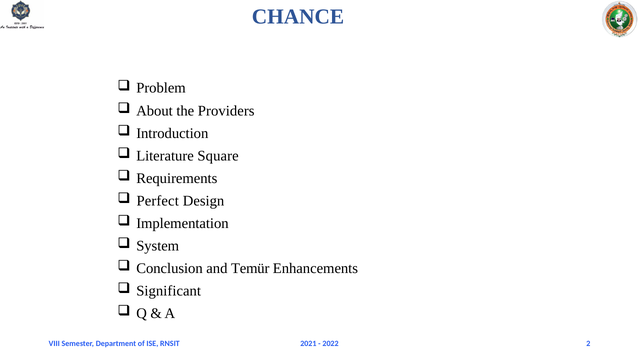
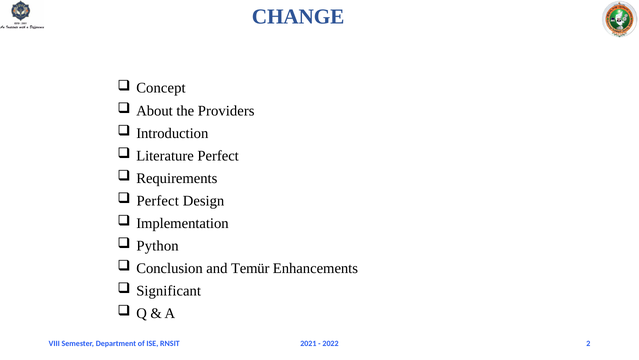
CHANCE: CHANCE -> CHANGE (298, 17)
Problem: Problem -> Concept (161, 88)
Literature Square: Square -> Perfect (218, 155)
System: System -> Python (158, 245)
